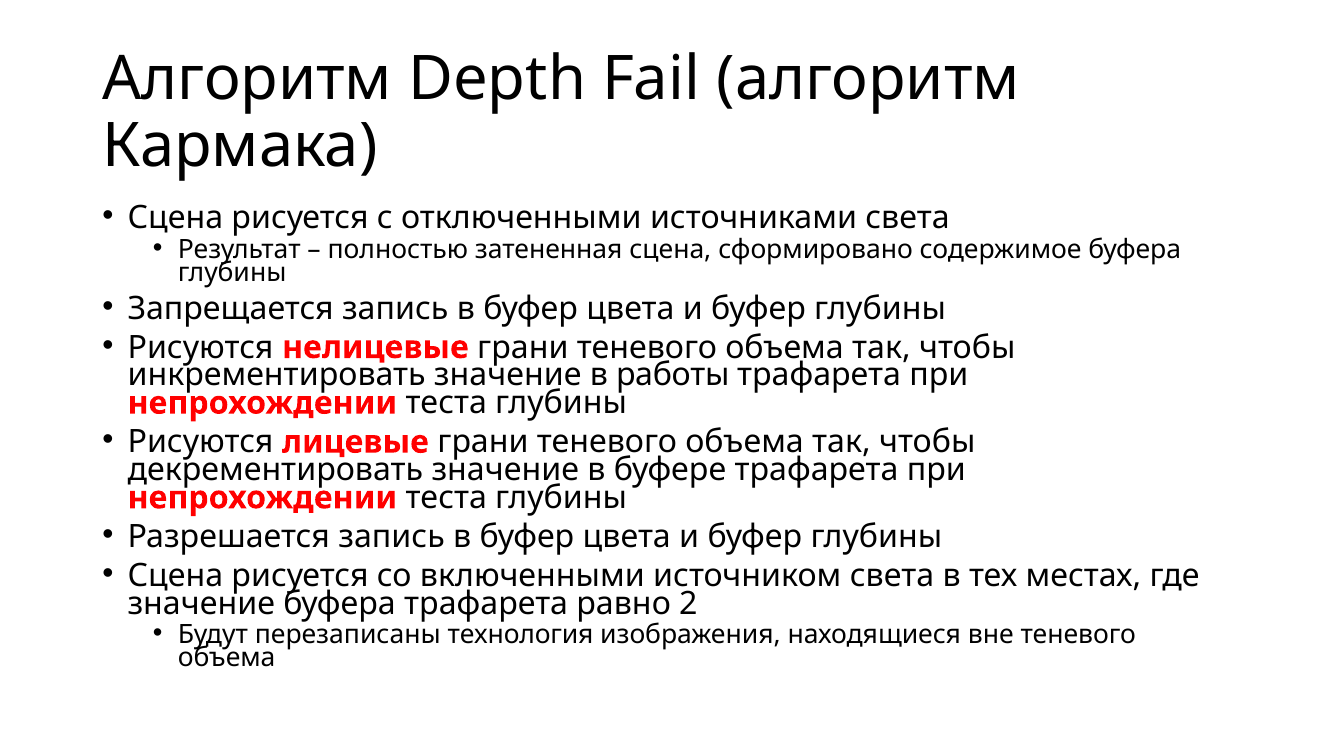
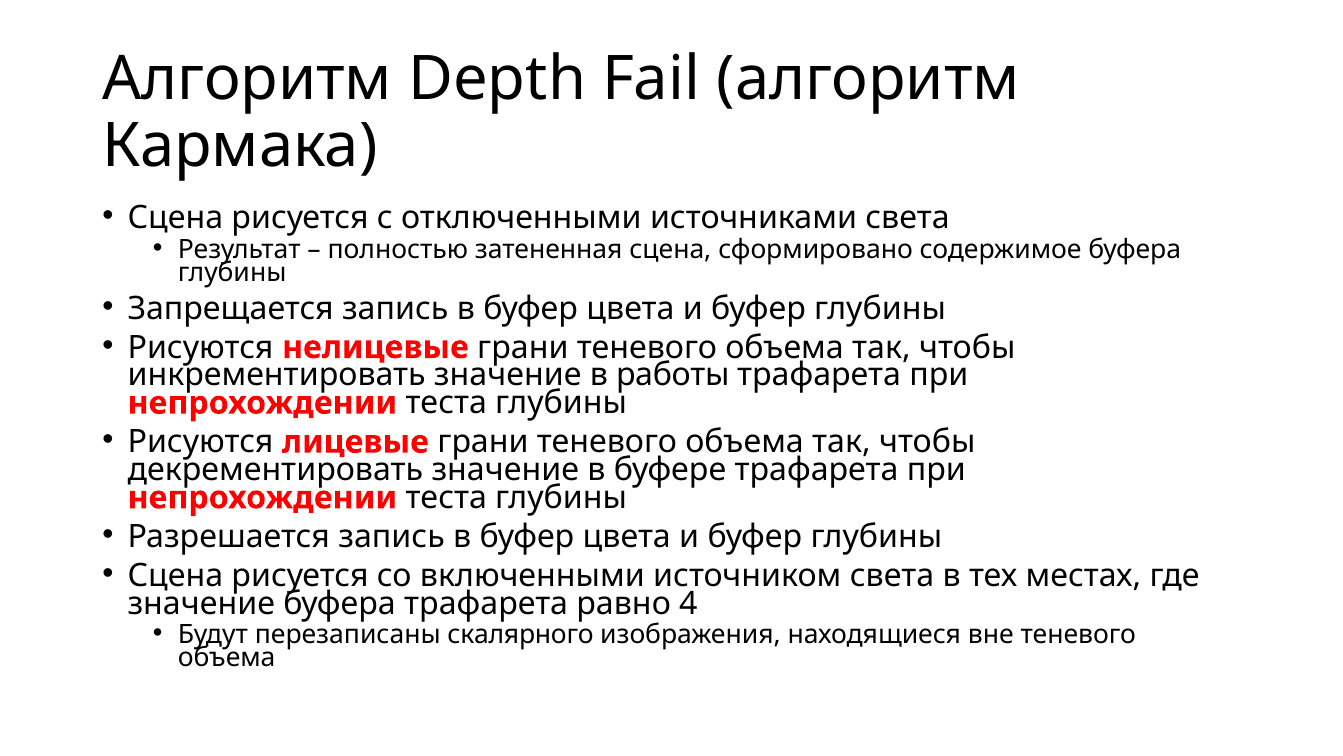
2: 2 -> 4 (688, 603)
технология: технология -> скалярного (521, 634)
